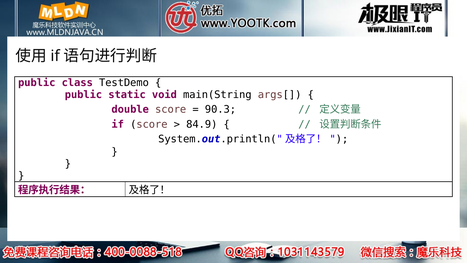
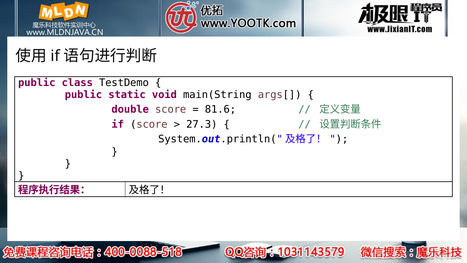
90.3: 90.3 -> 81.6 (220, 109)
84.9: 84.9 -> 27.3 (202, 124)
